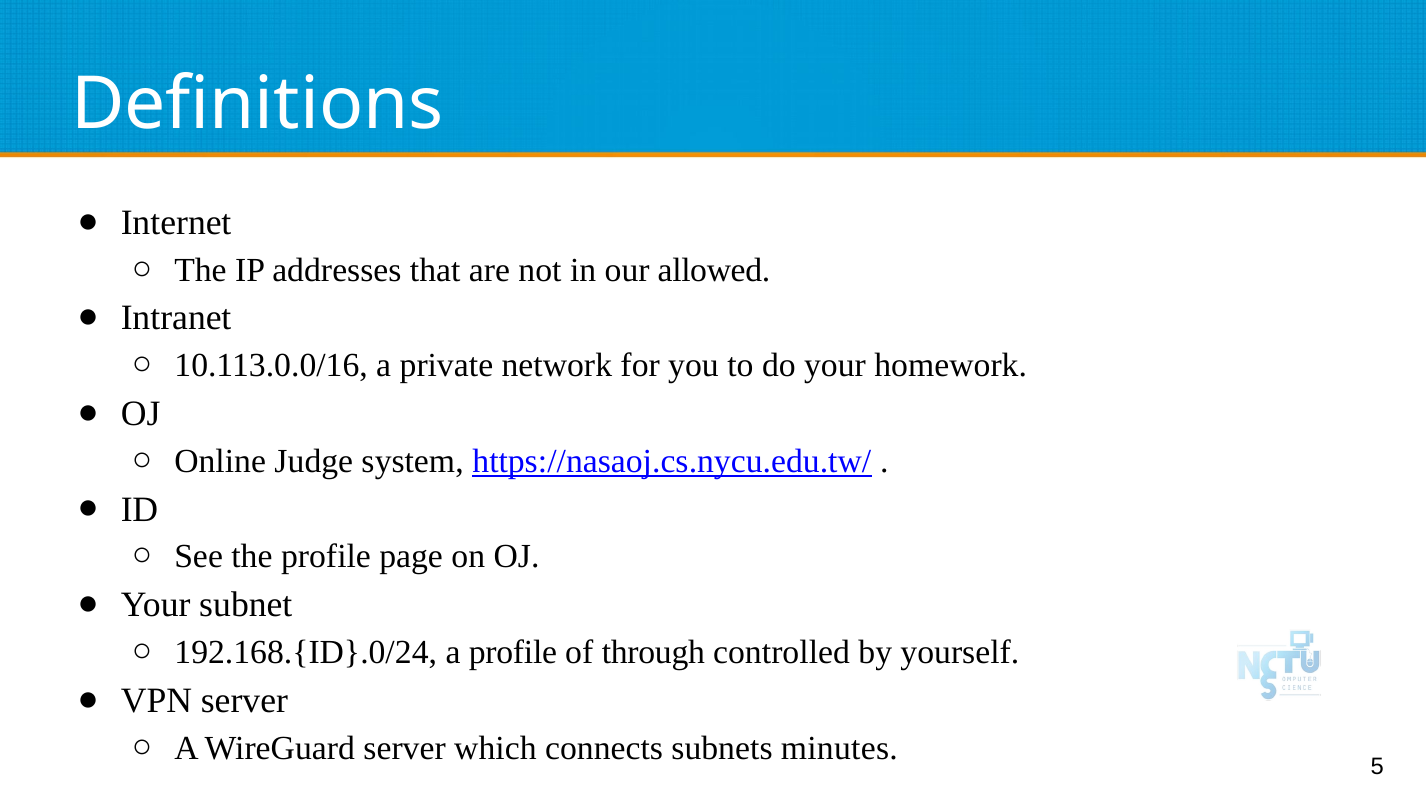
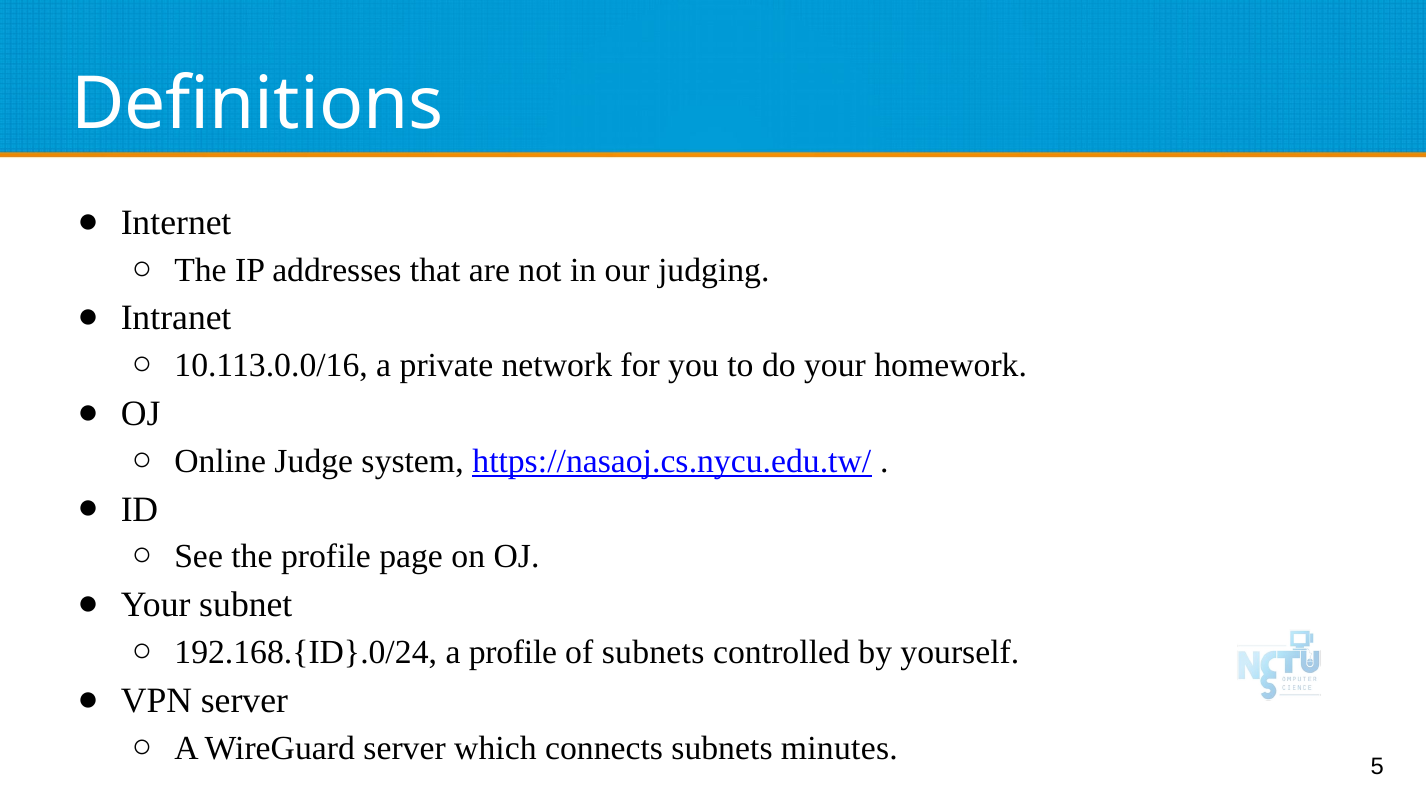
allowed: allowed -> judging (714, 270)
of through: through -> subnets (653, 652)
